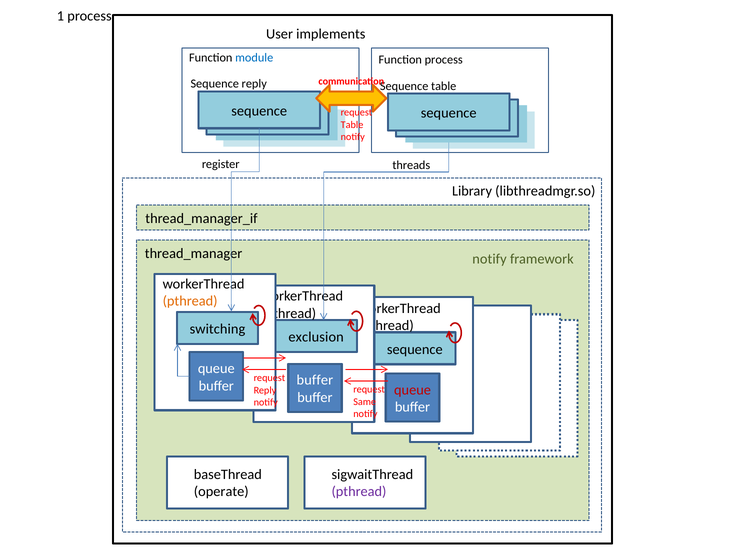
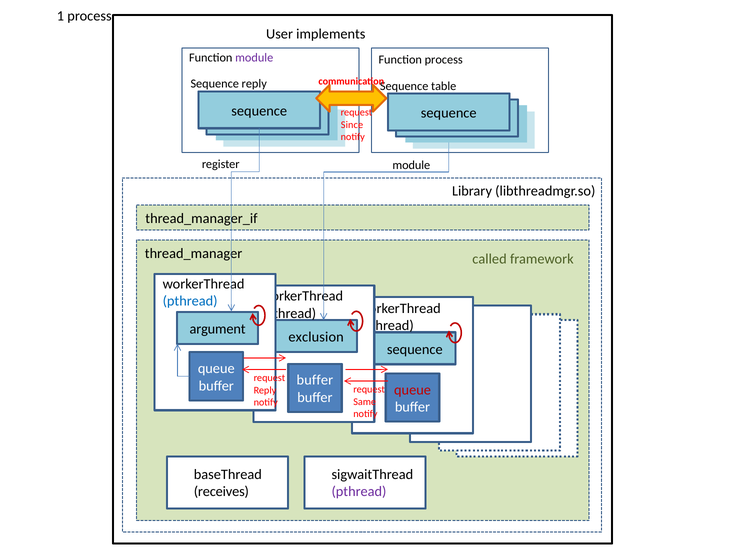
module colour: blue -> purple (254, 58)
Table: Table -> Since (352, 125)
register threads: threads -> module (411, 165)
notify: notify -> called (489, 259)
pthread colour: orange -> blue (190, 301)
switching: switching -> argument (218, 329)
operate: operate -> receives (221, 491)
